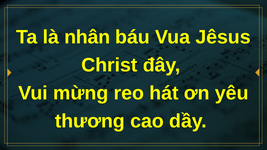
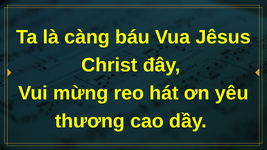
nhân: nhân -> càng (87, 37)
